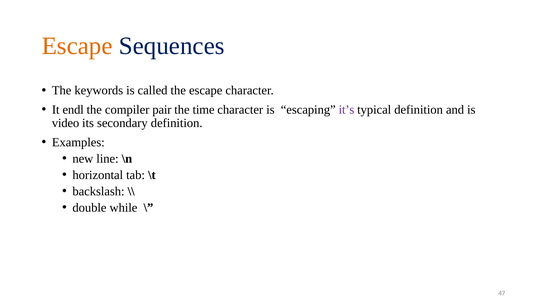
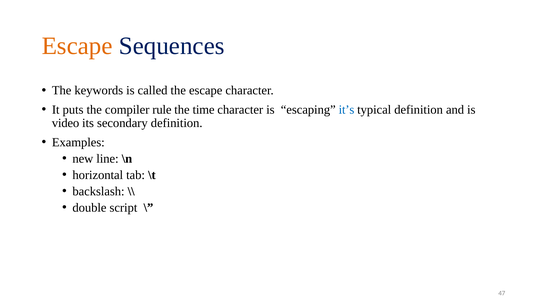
endl: endl -> puts (73, 110)
pair: pair -> rule (162, 110)
it’s colour: purple -> blue (347, 110)
while: while -> script (123, 208)
